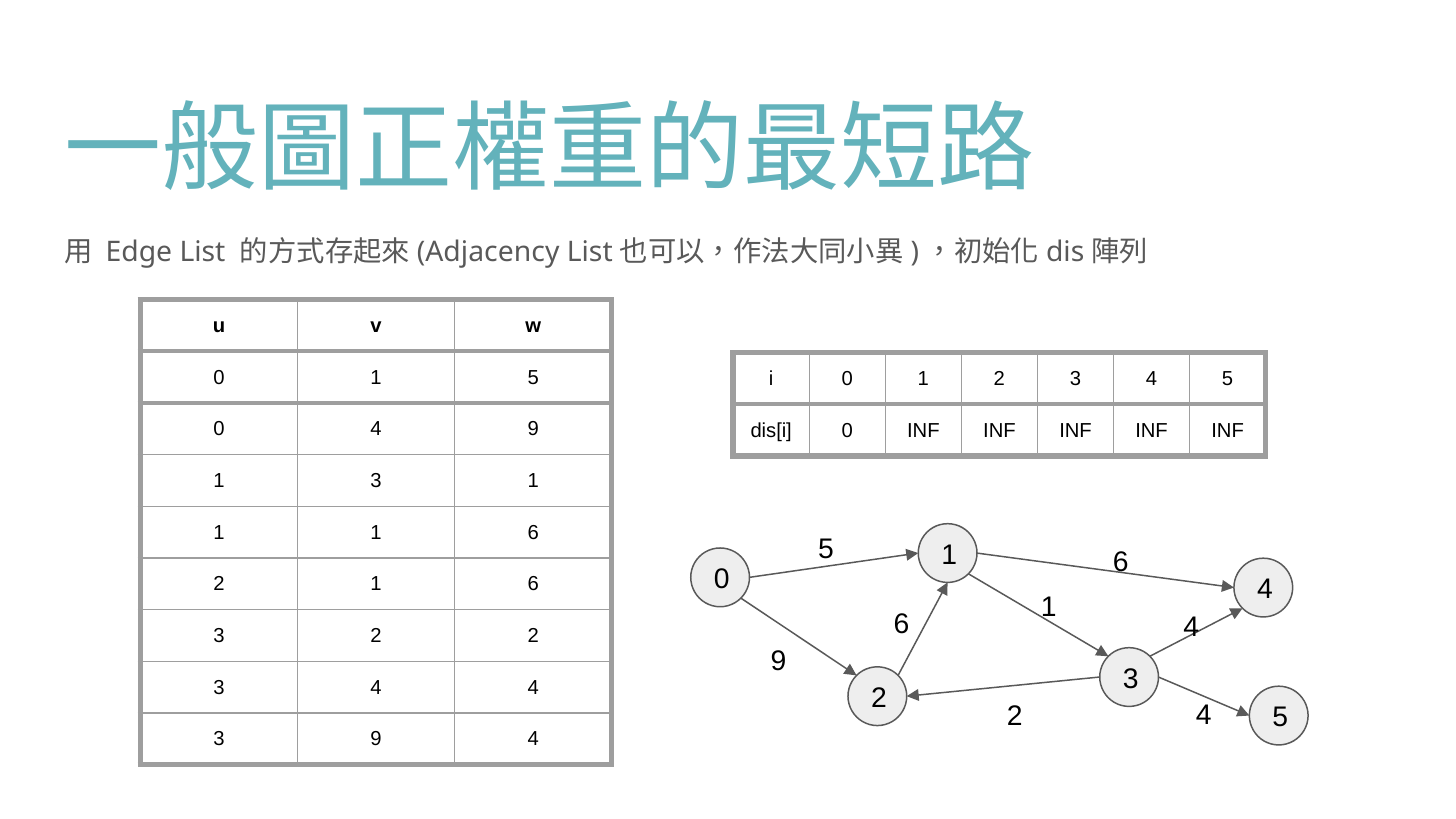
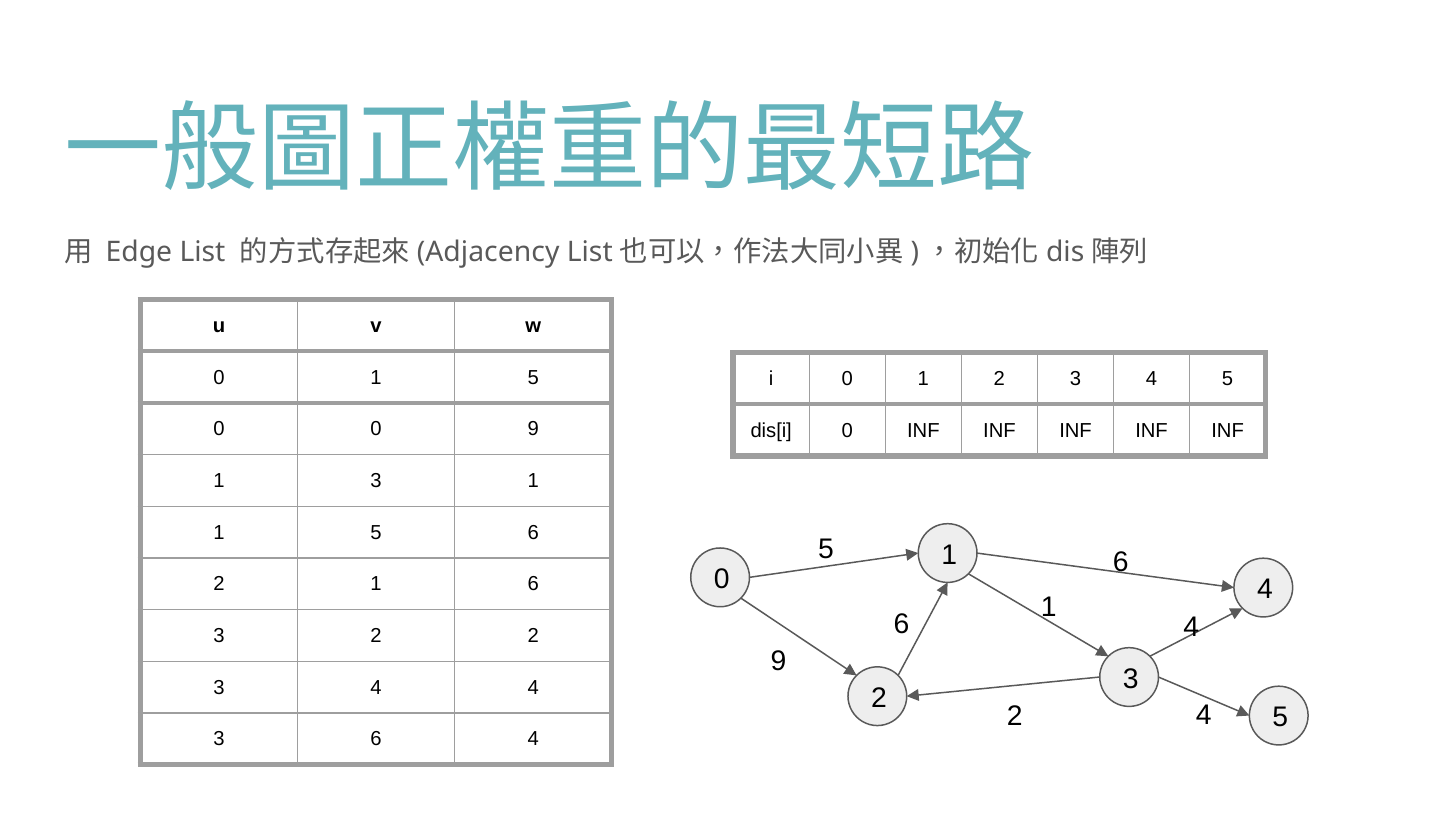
0 4: 4 -> 0 (376, 429)
1: 1 -> 5 (376, 532)
3 9: 9 -> 6 (376, 739)
